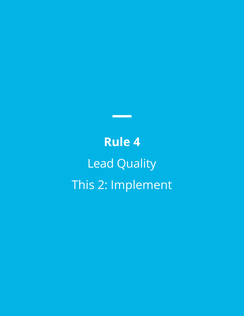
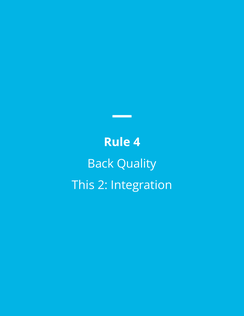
Lead: Lead -> Back (101, 164)
Implement: Implement -> Integration (141, 185)
